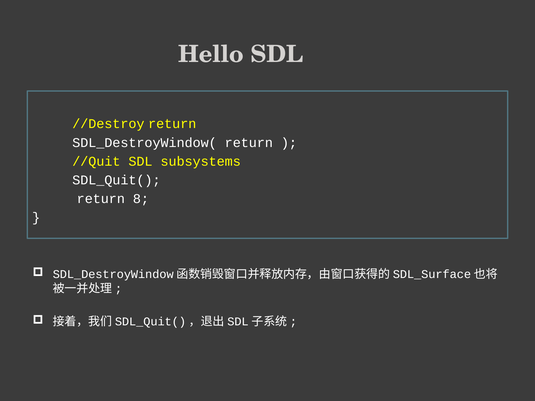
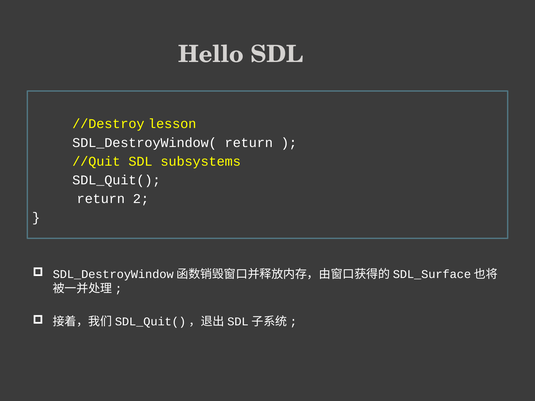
//Destroy return: return -> lesson (172, 124)
8: 8 -> 2 (141, 199)
